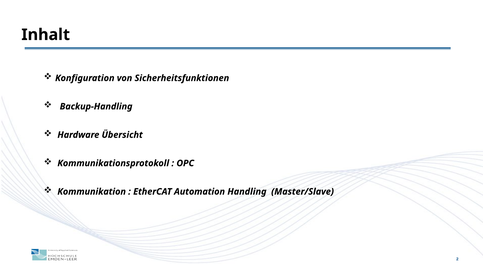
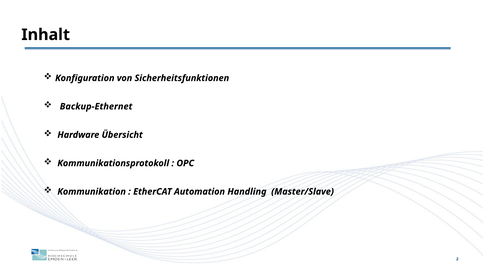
Backup-Handling: Backup-Handling -> Backup-Ethernet (96, 106)
